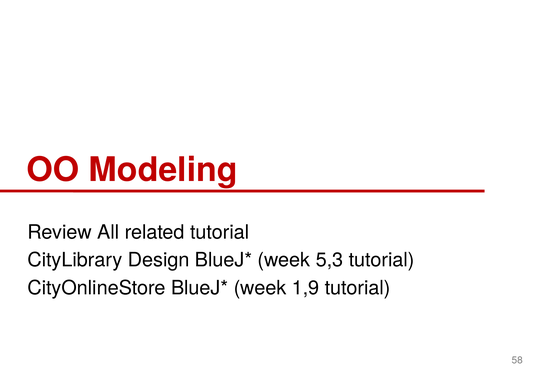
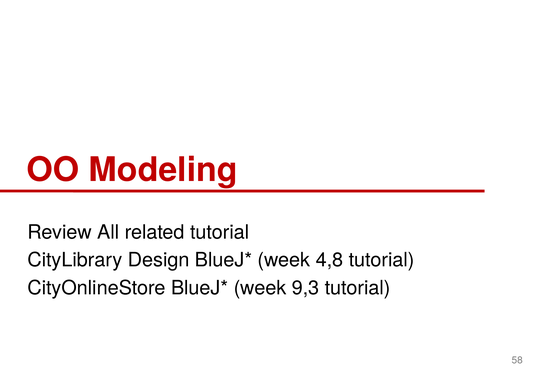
5,3: 5,3 -> 4,8 (329, 260)
1,9: 1,9 -> 9,3 (306, 288)
